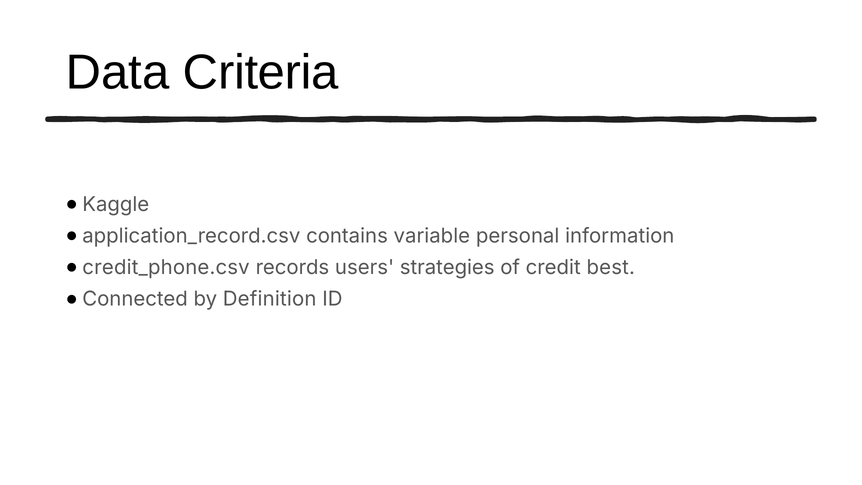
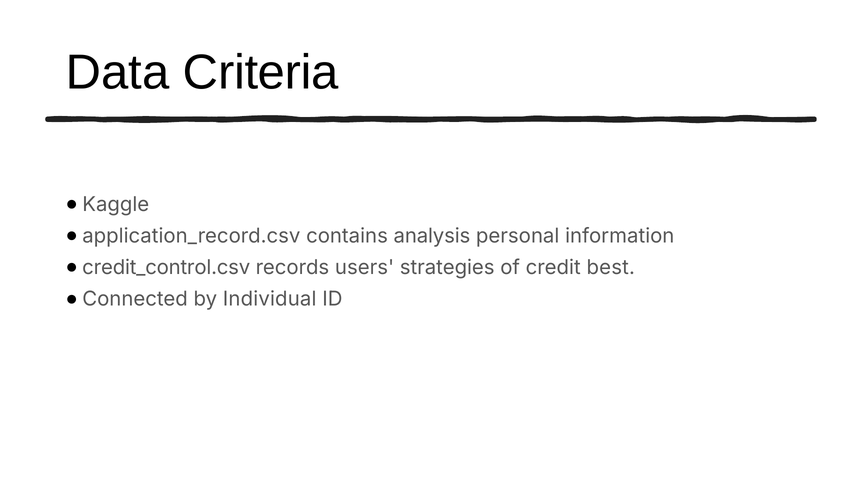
variable: variable -> analysis (432, 236)
credit_phone.csv: credit_phone.csv -> credit_control.csv (166, 267)
Definition: Definition -> Individual (270, 299)
